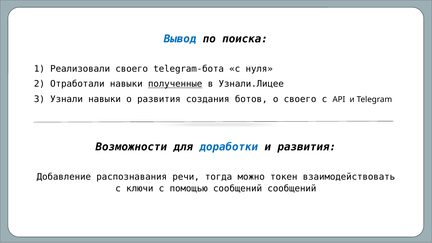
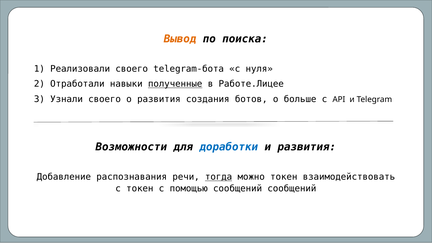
Вывод colour: blue -> orange (180, 39)
Узнали.Лицее: Узнали.Лицее -> Работе.Лицее (251, 84)
Узнали навыки: навыки -> своего (105, 99)
о своего: своего -> больше (300, 99)
тогда underline: none -> present (219, 177)
с ключи: ключи -> токен (140, 188)
